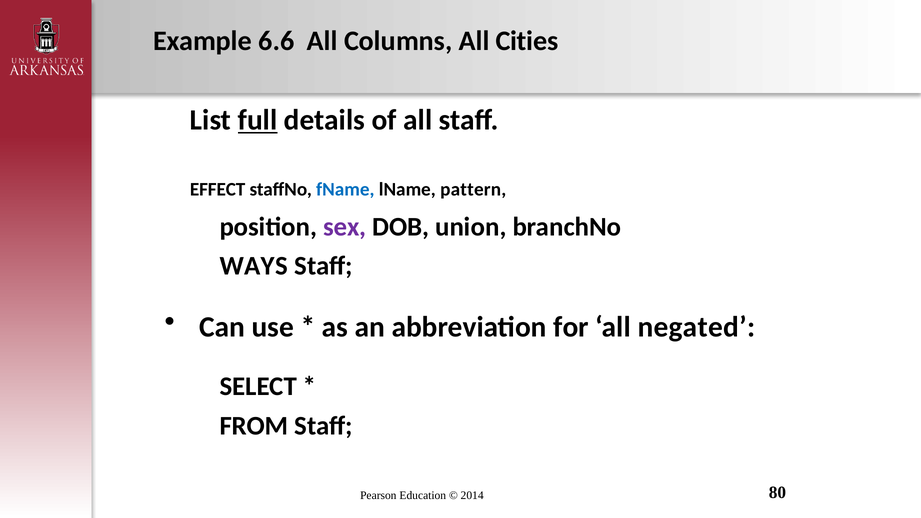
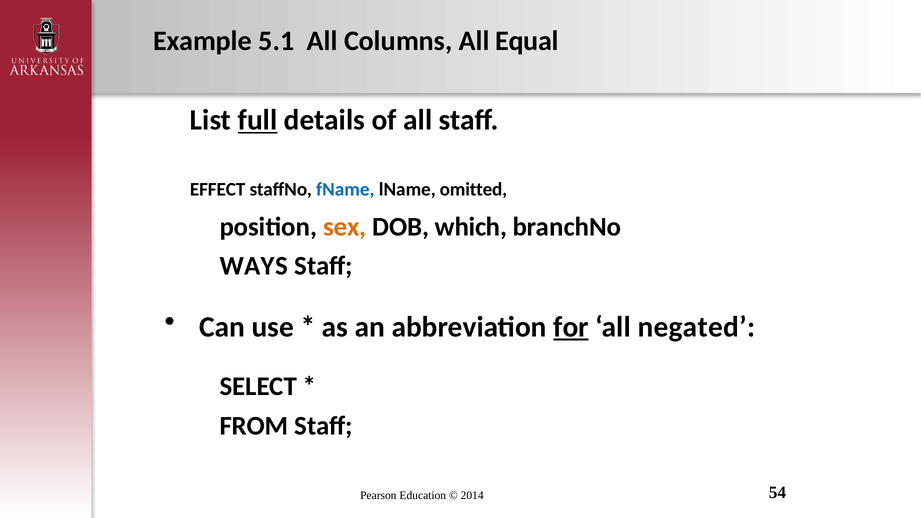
6.6: 6.6 -> 5.1 (276, 41)
Cities: Cities -> Equal (527, 41)
pattern: pattern -> omitted (473, 189)
sex colour: purple -> orange (345, 227)
union: union -> which (471, 227)
for underline: none -> present (571, 327)
80: 80 -> 54 (777, 493)
